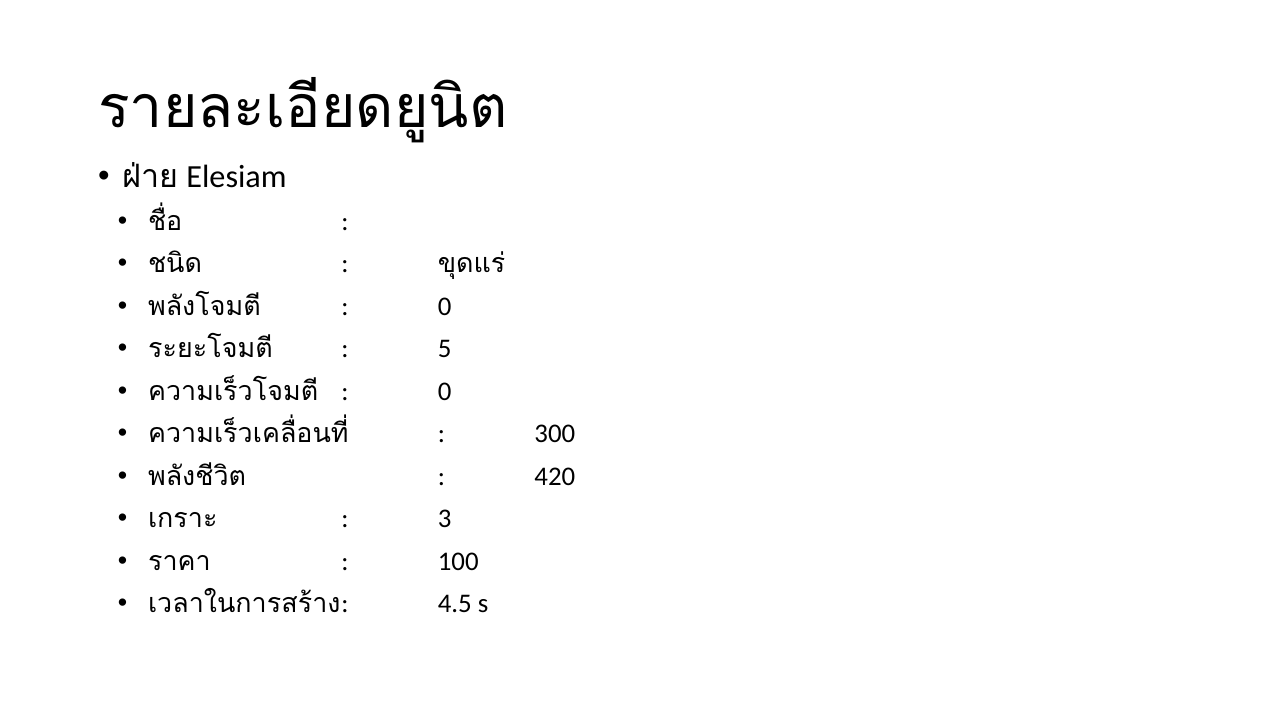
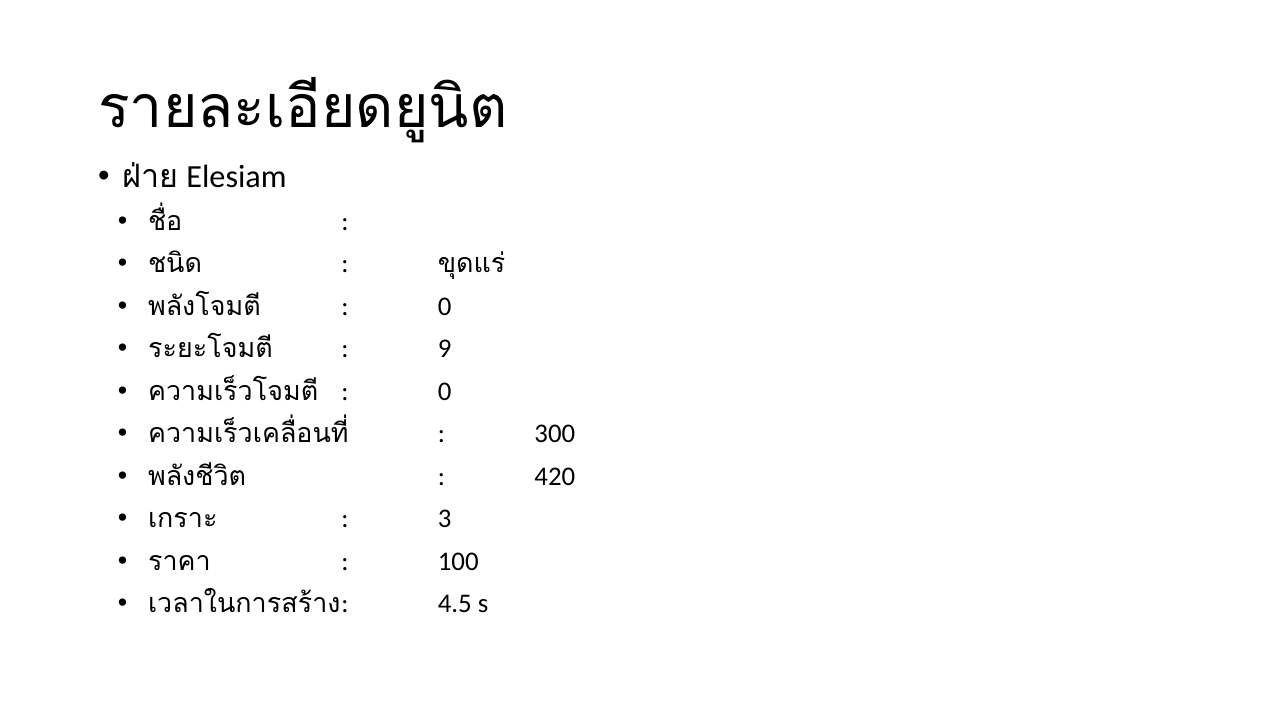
5: 5 -> 9 (445, 349)
